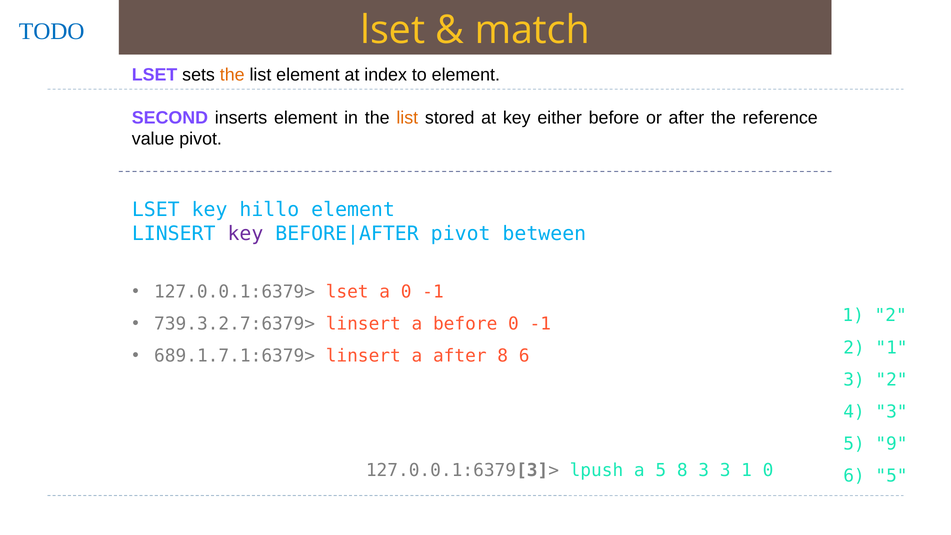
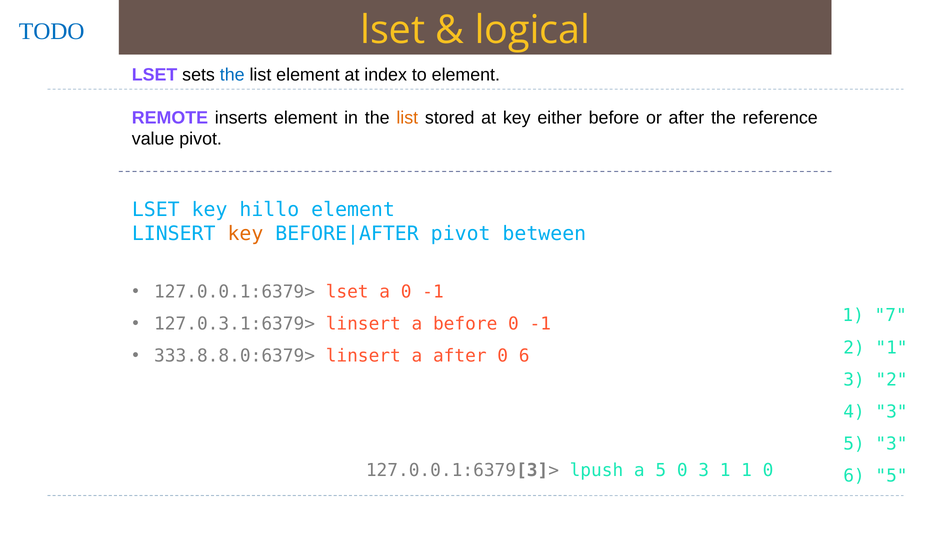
match: match -> logical (532, 30)
the colour: orange -> blue (232, 75)
SECOND: SECOND -> REMOTE (170, 118)
key colour: purple -> orange (245, 233)
1 2: 2 -> 7 (891, 316)
739.3.2.7:6379>: 739.3.2.7:6379> -> 127.0.3.1:6379> (235, 324)
689.1.7.1:6379>: 689.1.7.1:6379> -> 333.8.8.0:6379> (235, 356)
after 8: 8 -> 0 (503, 356)
5 9: 9 -> 3 (891, 444)
5 8: 8 -> 0 (682, 470)
3 3: 3 -> 1 (725, 470)
